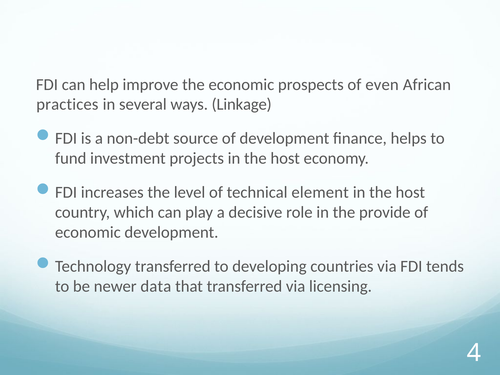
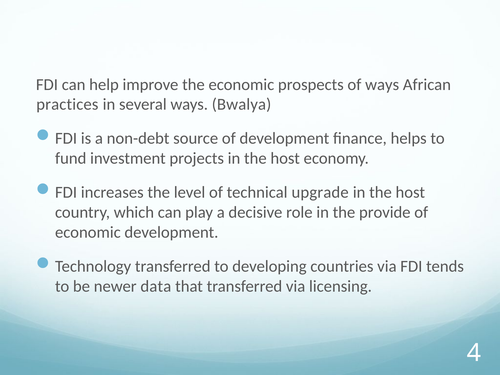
of even: even -> ways (382, 84)
Linkage: Linkage -> Bwalya (242, 104)
element: element -> upgrade (320, 192)
